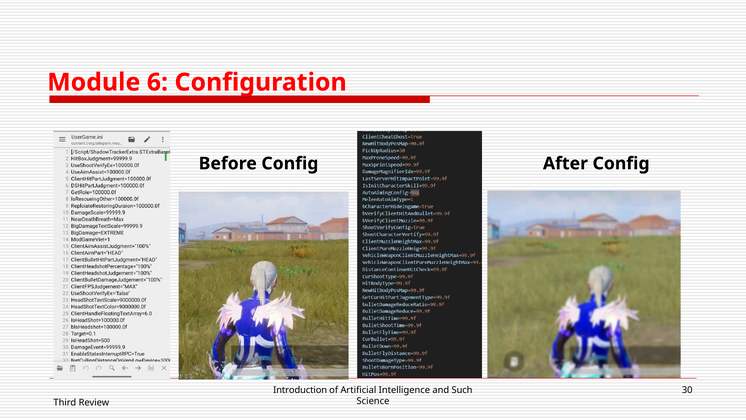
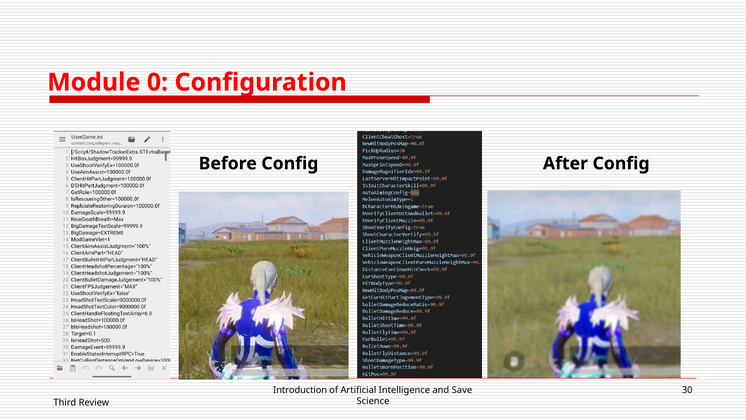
6: 6 -> 0 (157, 82)
Such: Such -> Save (462, 390)
